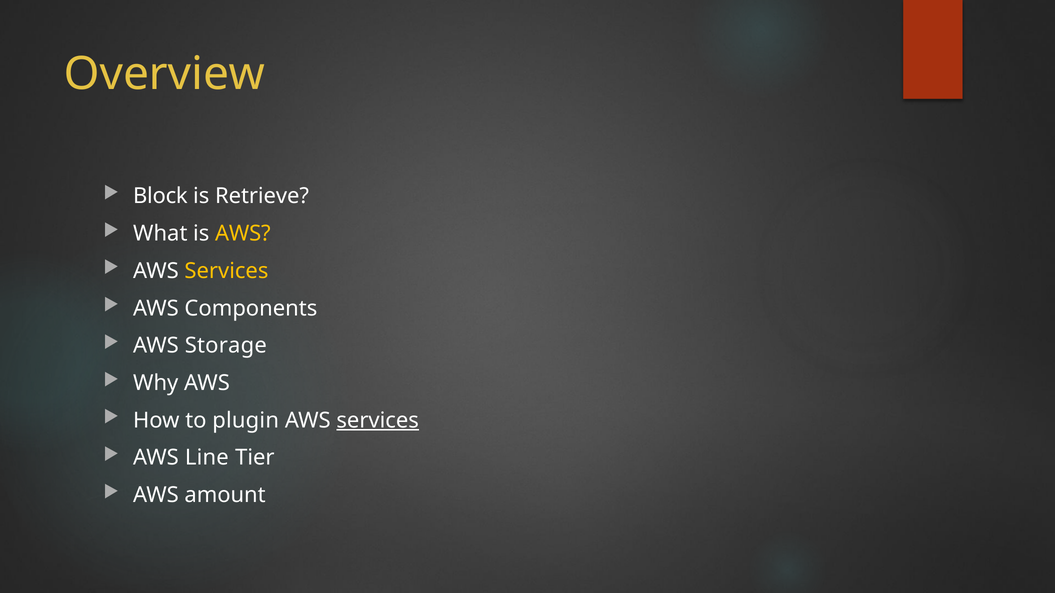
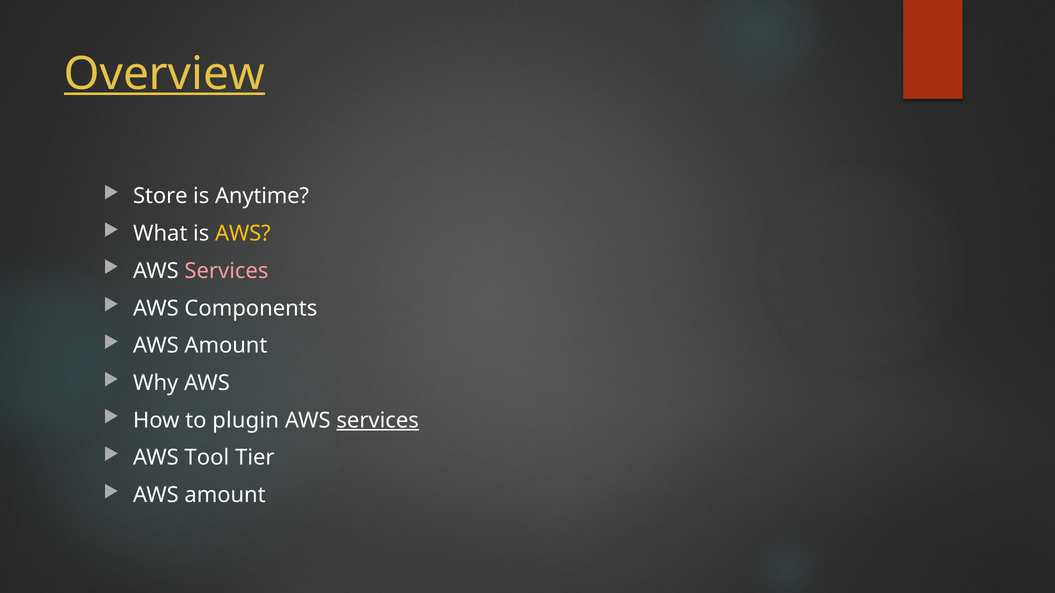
Overview underline: none -> present (165, 74)
Block: Block -> Store (160, 196)
Retrieve: Retrieve -> Anytime (262, 196)
Services colour: yellow -> pink (226, 271)
Storage: Storage -> Amount (226, 346)
Line: Line -> Tool (207, 458)
